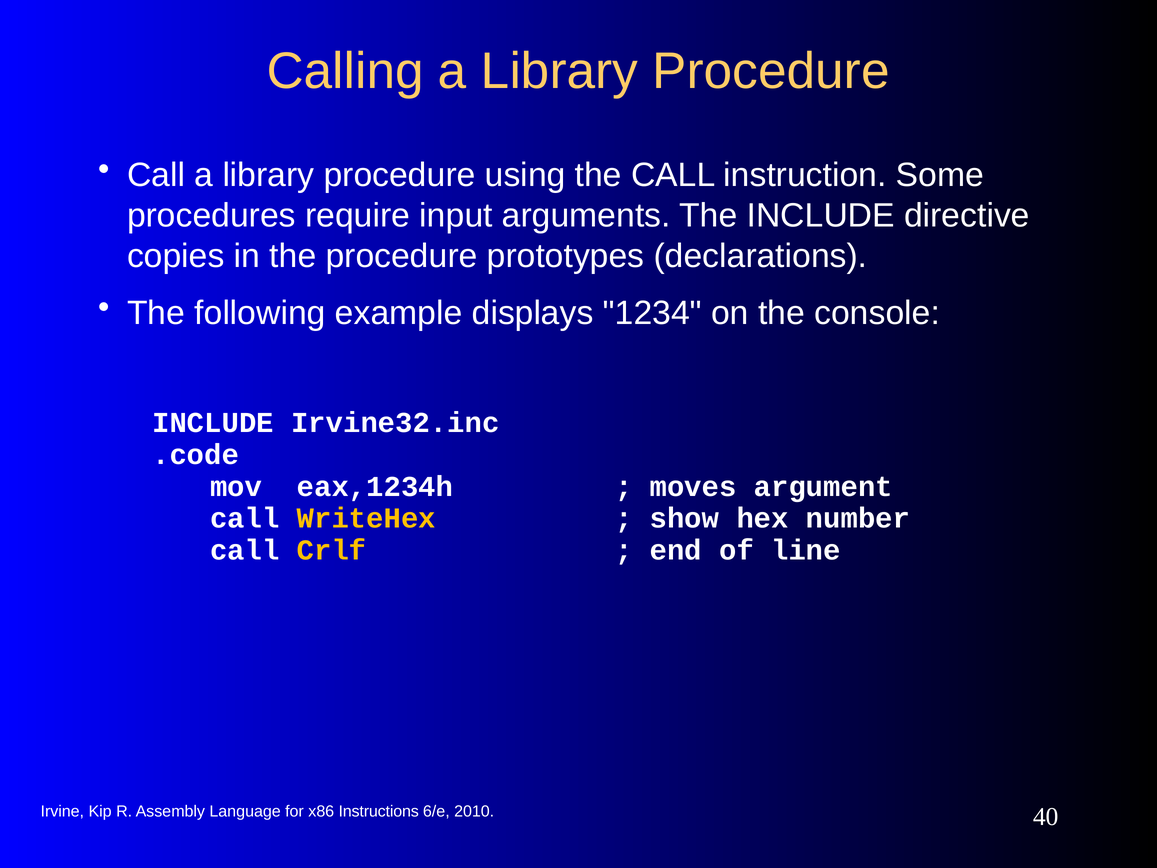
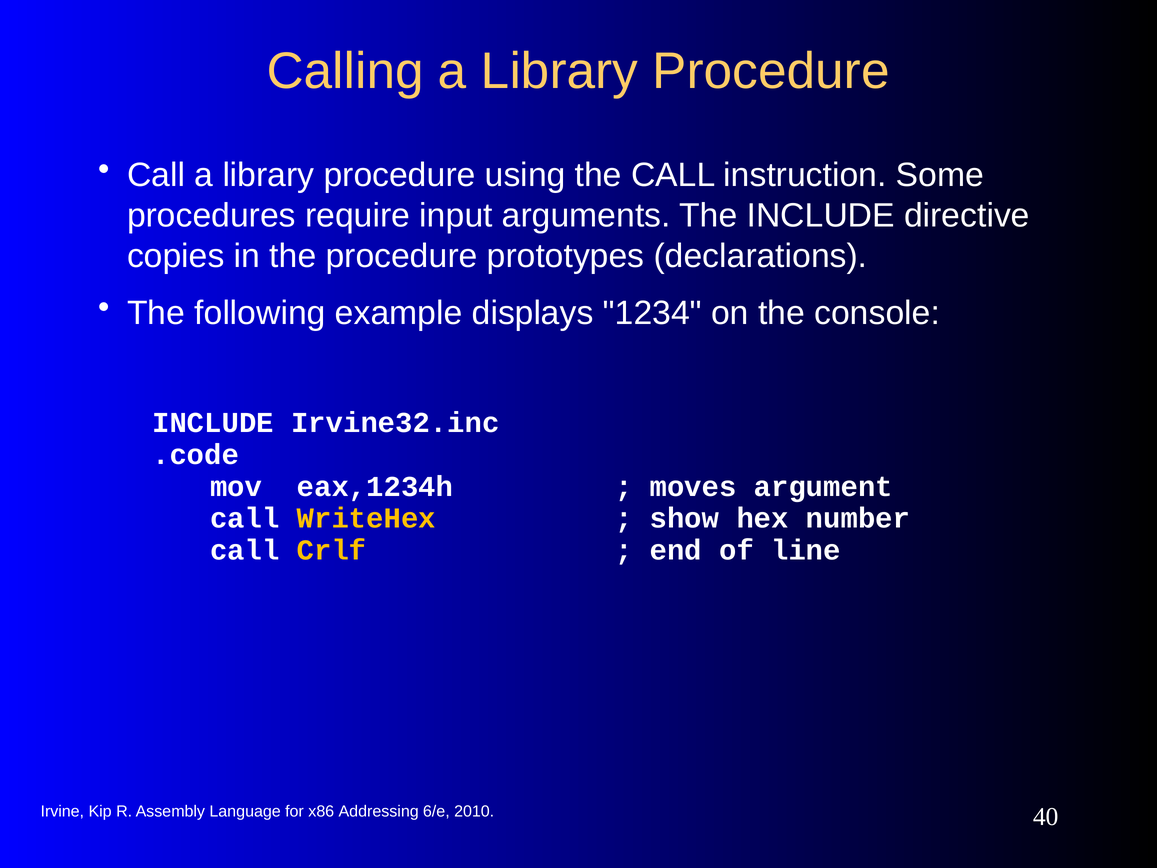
Instructions: Instructions -> Addressing (379, 811)
